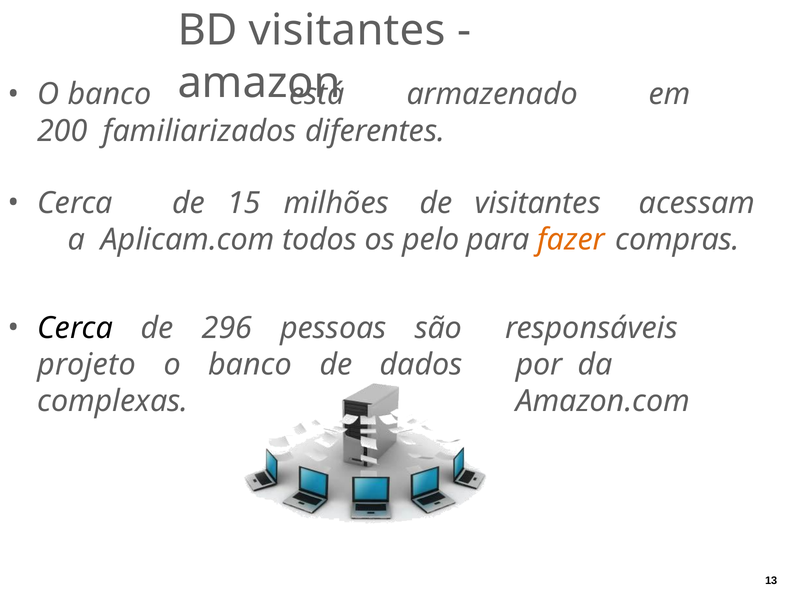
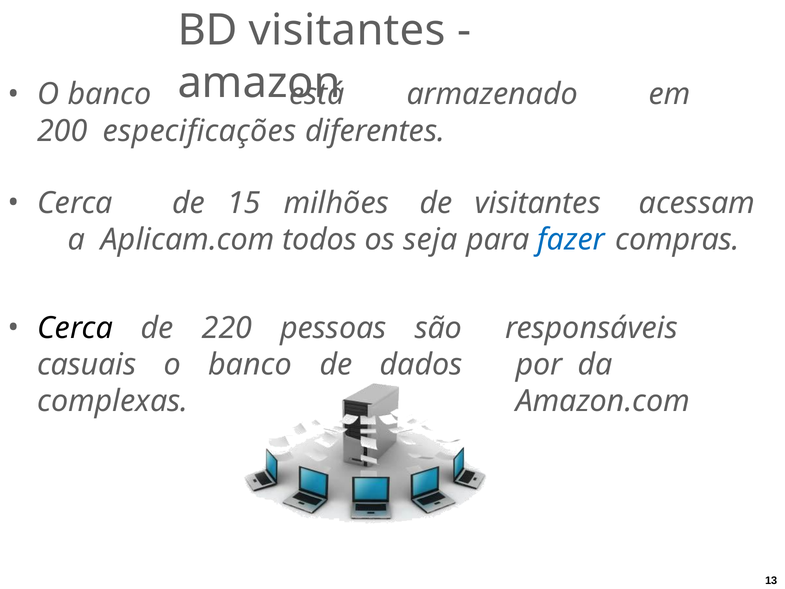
familiarizados: familiarizados -> especificações (200, 131)
pelo: pelo -> seja (431, 240)
fazer colour: orange -> blue (571, 240)
296: 296 -> 220 (227, 328)
projeto: projeto -> casuais (87, 364)
